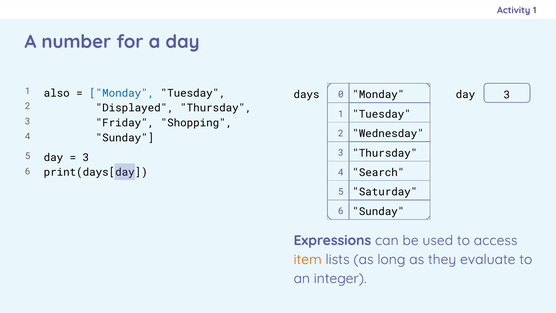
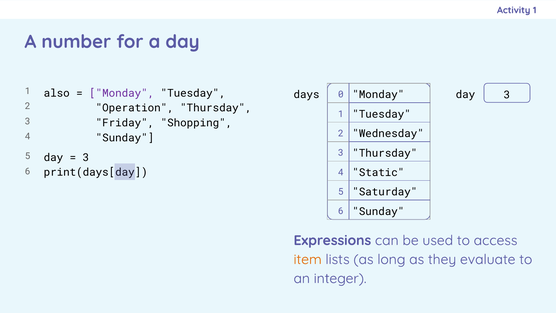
Monday colour: blue -> purple (122, 93)
Displayed: Displayed -> Operation (135, 108)
Search: Search -> Static (378, 172)
